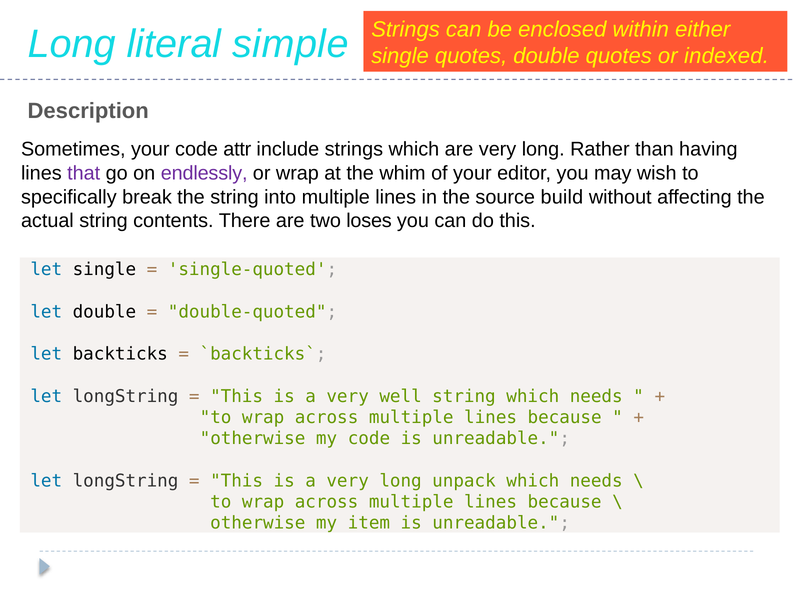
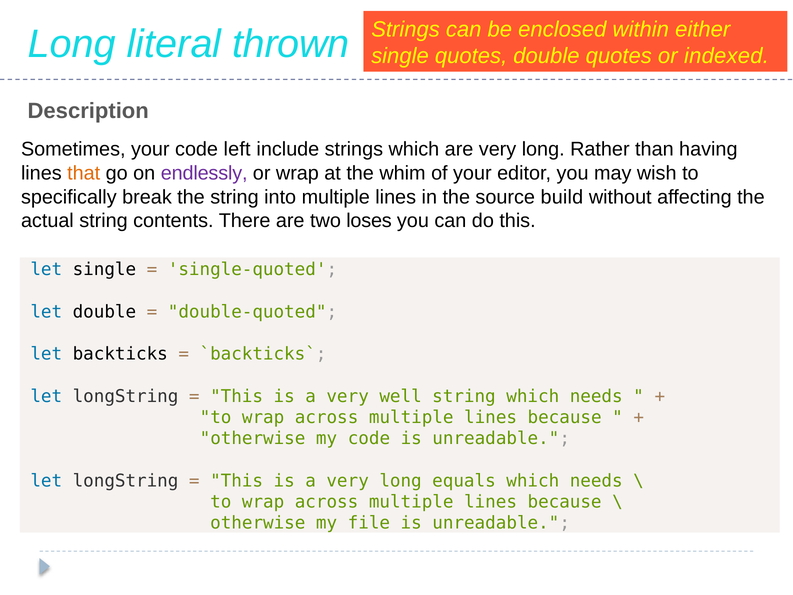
simple: simple -> thrown (291, 44)
attr: attr -> left (237, 149)
that colour: purple -> orange (84, 173)
unpack: unpack -> equals (464, 481)
item: item -> file (369, 523)
